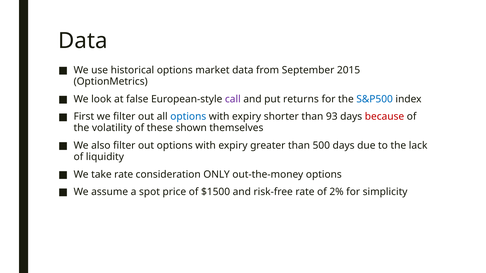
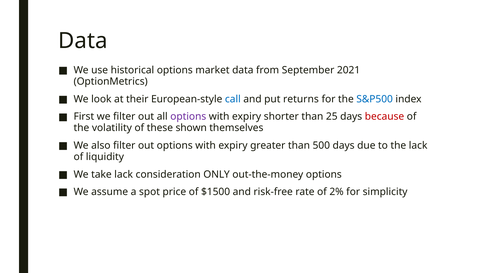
2015: 2015 -> 2021 (349, 70)
false: false -> their (137, 99)
call colour: purple -> blue (233, 99)
options colour: blue -> purple (188, 117)
93: 93 -> 25 (332, 117)
take rate: rate -> lack (124, 175)
